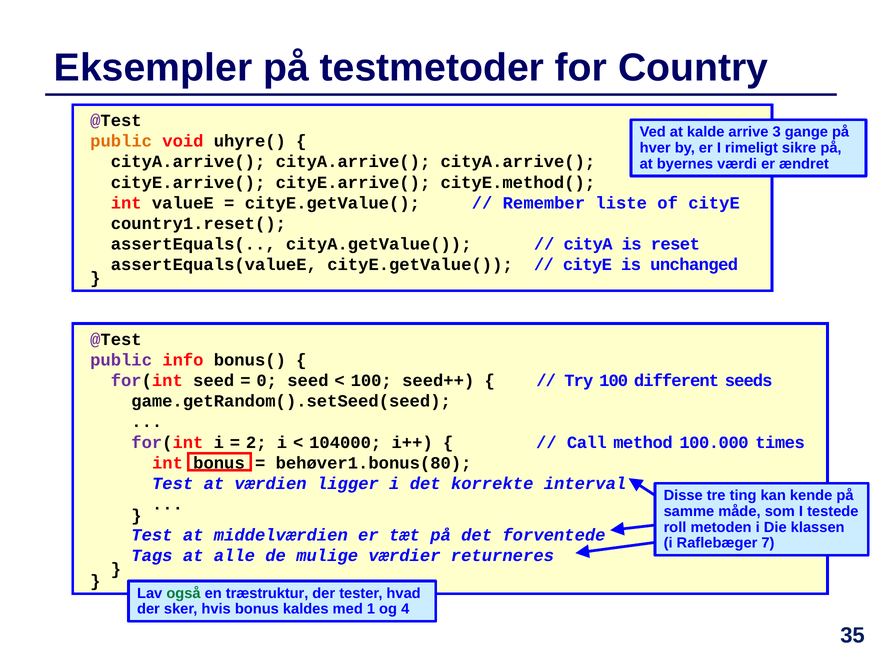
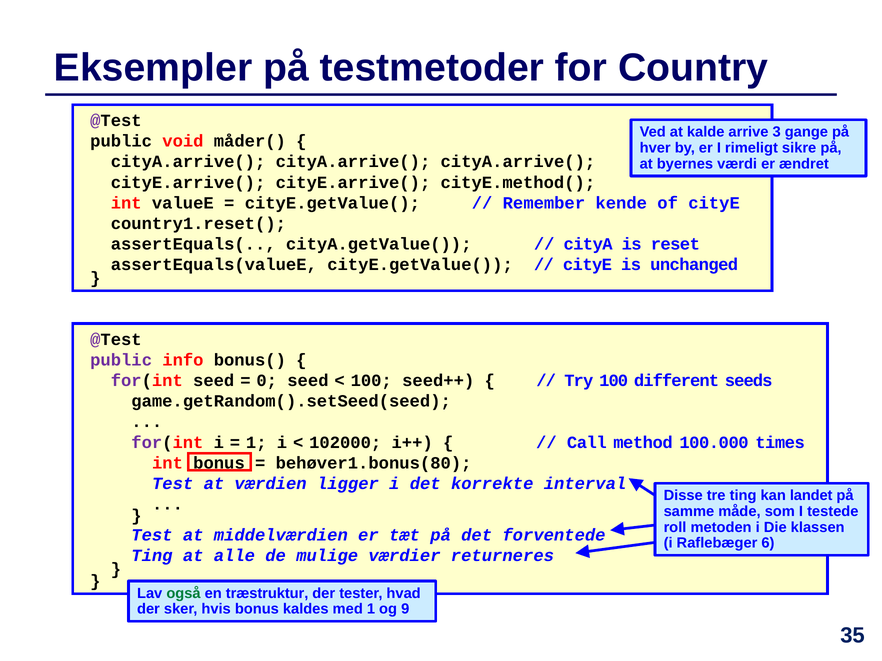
public colour: orange -> black (121, 141)
uhyre(: uhyre( -> måder( (250, 141)
liste: liste -> kende (621, 203)
2: 2 -> 1 (256, 443)
104000: 104000 -> 102000 (345, 443)
kende: kende -> landet (811, 496)
7: 7 -> 6 (768, 543)
Tags: Tags -> Ting (152, 556)
4: 4 -> 9 (405, 610)
